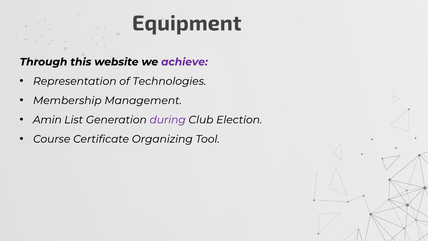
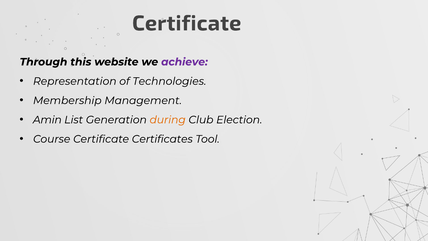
Equipment: Equipment -> Certificate (187, 23)
during colour: purple -> orange (168, 120)
Organizing: Organizing -> Certificates (162, 139)
